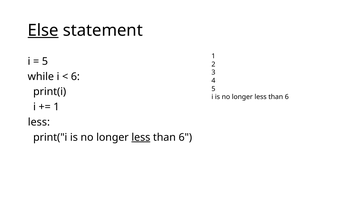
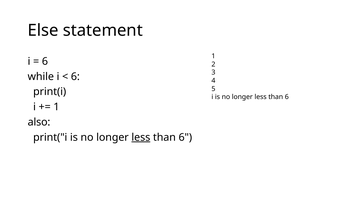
Else underline: present -> none (43, 30)
5: 5 -> 6 (45, 61)
less: less -> also (39, 122)
